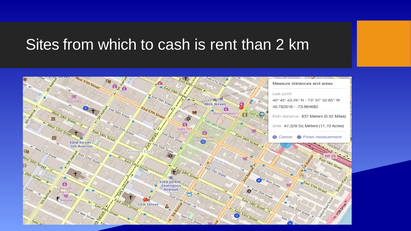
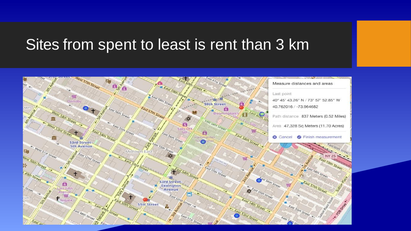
which: which -> spent (117, 45)
cash: cash -> least (174, 45)
2: 2 -> 3 (280, 45)
